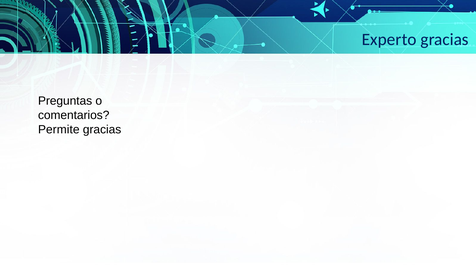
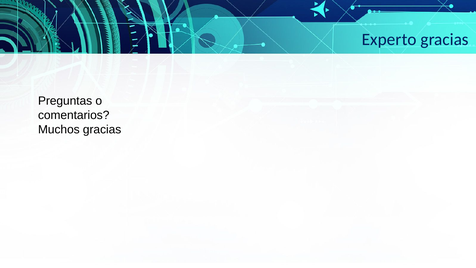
Permite: Permite -> Muchos (59, 129)
